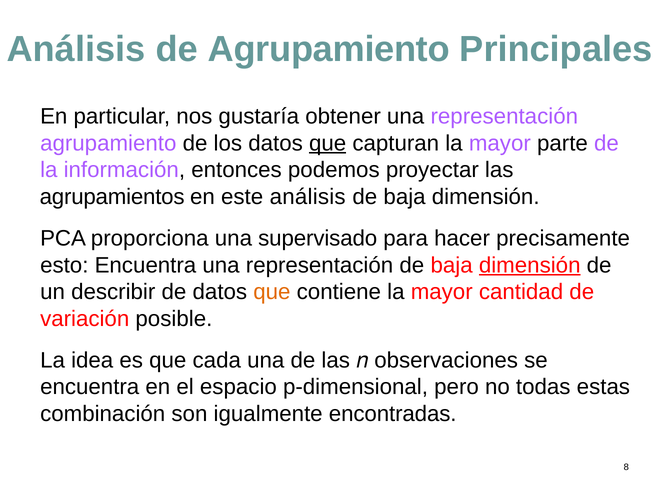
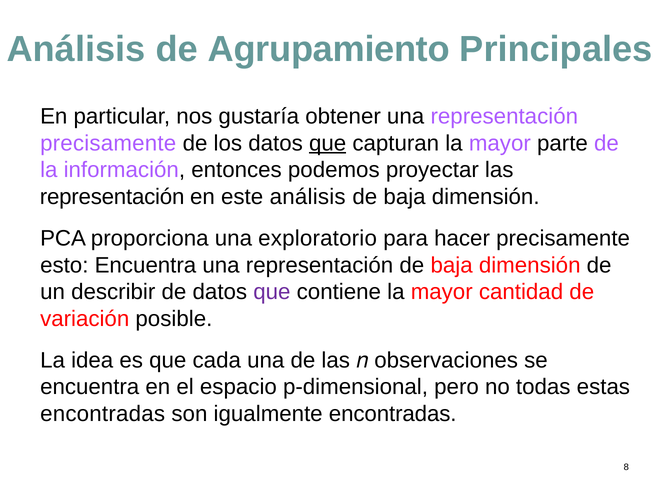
agrupamiento: agrupamiento -> precisamente (108, 143)
agrupamientos: agrupamientos -> representación (112, 197)
supervisado: supervisado -> exploratorio (318, 238)
dimensión underline: present -> none (530, 265)
que colour: orange -> purple (272, 292)
combinación: combinación -> encontradas (103, 414)
